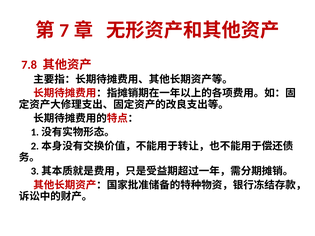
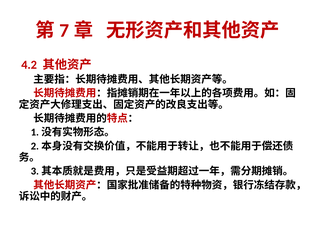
7.8: 7.8 -> 4.2 (29, 65)
